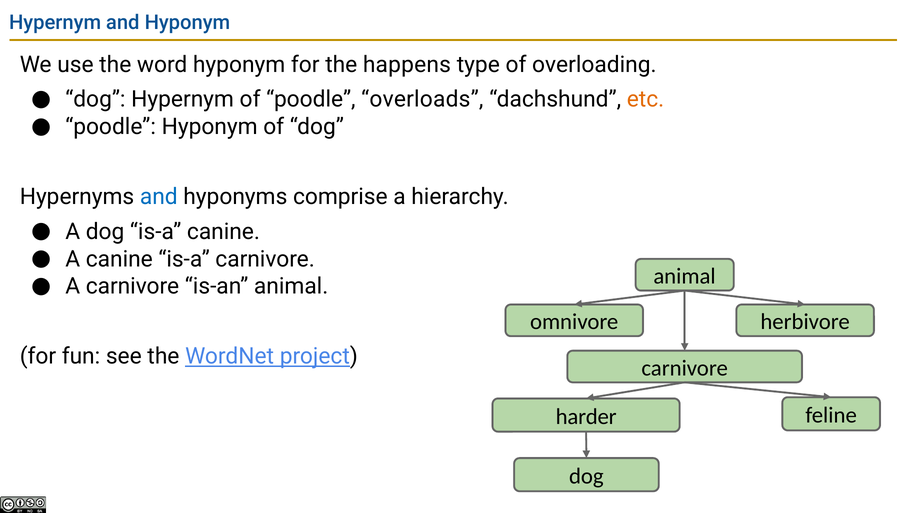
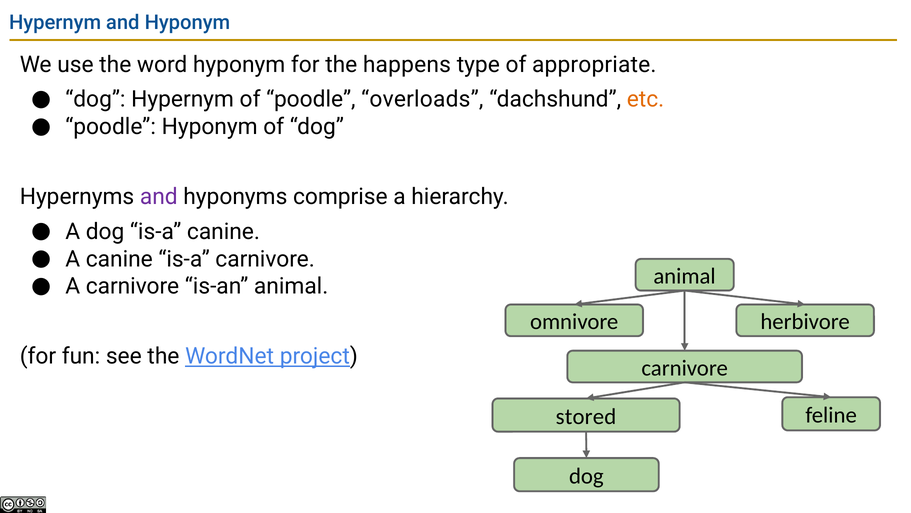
overloading: overloading -> appropriate (594, 64)
and colour: blue -> purple (159, 197)
harder: harder -> stored (586, 416)
